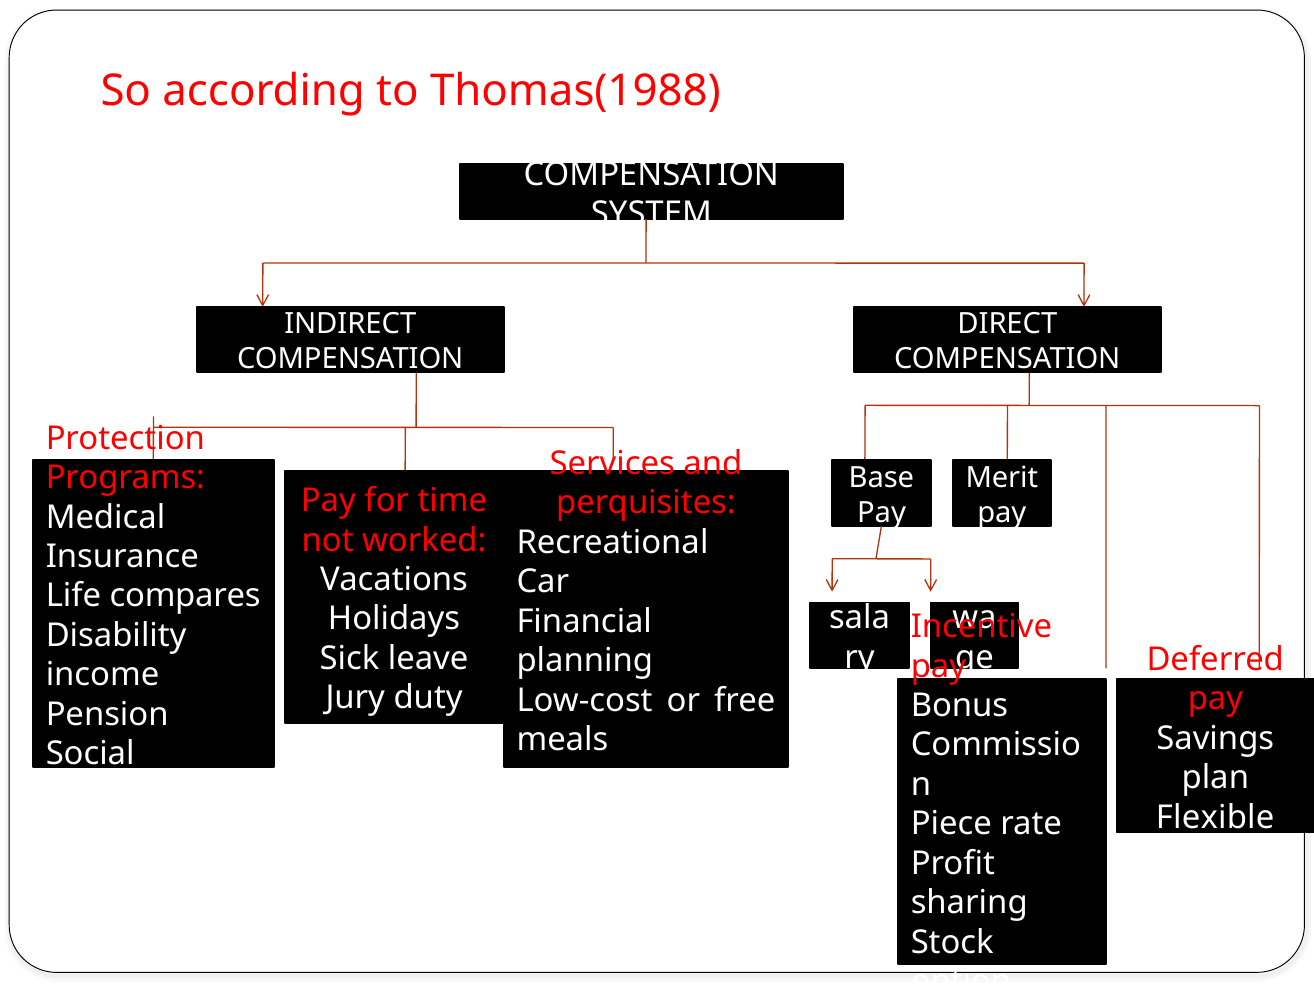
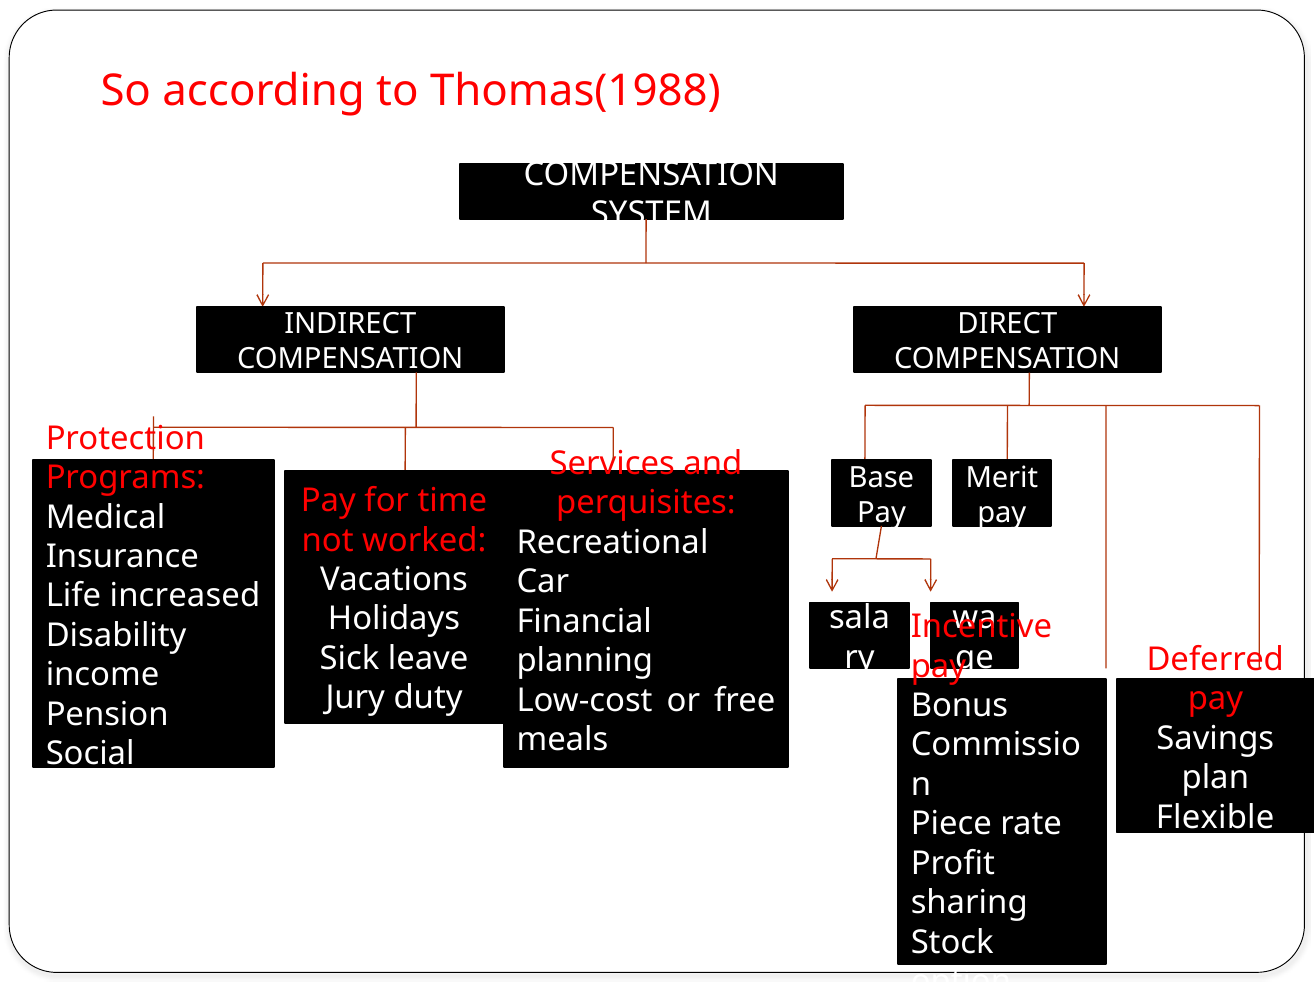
compares: compares -> increased (185, 596)
